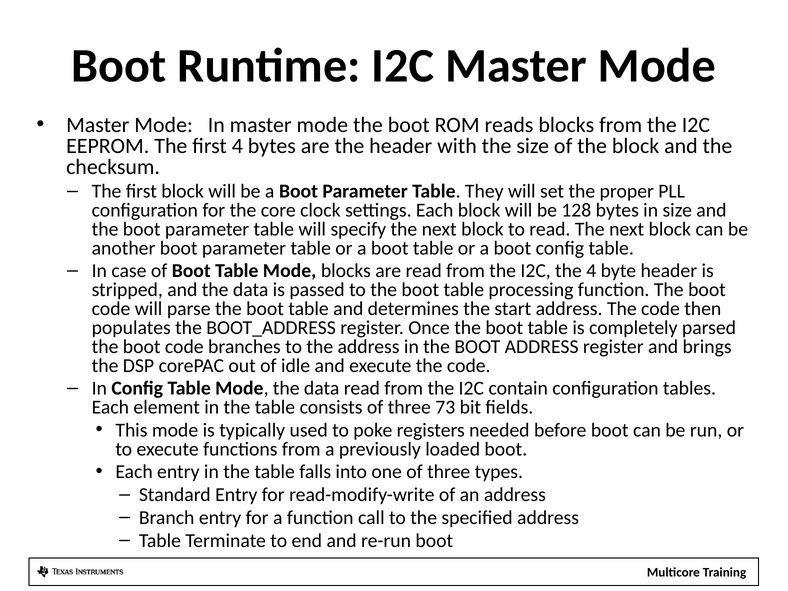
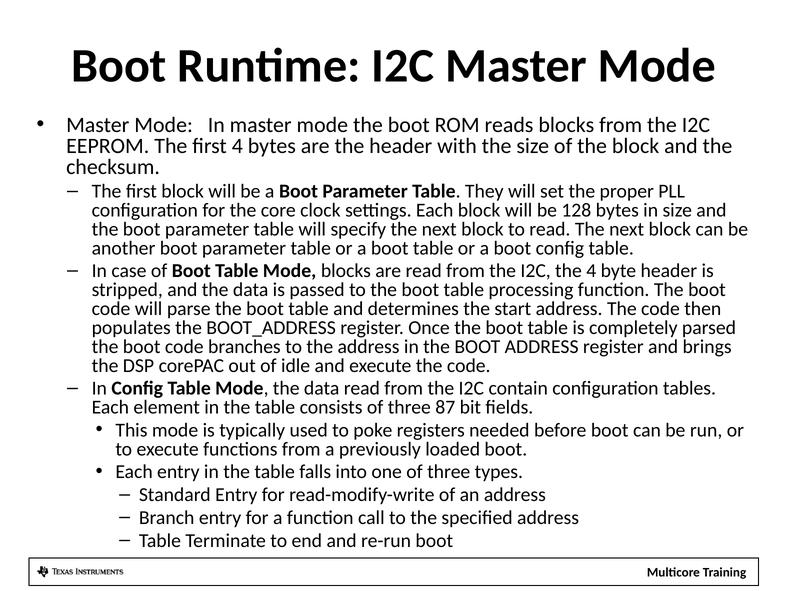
73: 73 -> 87 (445, 407)
